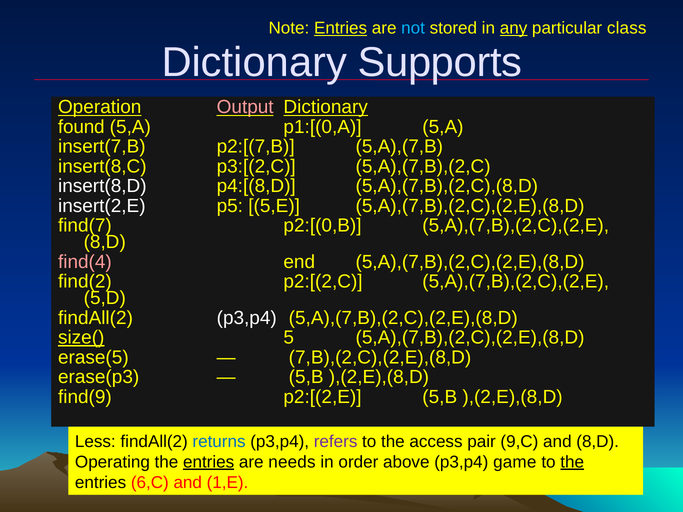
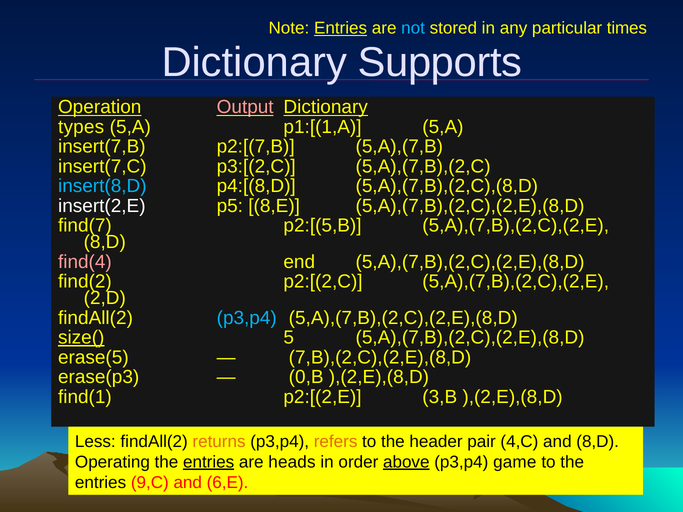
any underline: present -> none (514, 28)
class: class -> times (627, 28)
found: found -> types (81, 127)
p1:[(0,A: p1:[(0,A -> p1:[(1,A (323, 127)
insert(8,C: insert(8,C -> insert(7,C (102, 166)
insert(8,D colour: white -> light blue (102, 186)
5,E: 5,E -> 8,E (274, 206)
p2:[(0,B: p2:[(0,B -> p2:[(5,B (323, 226)
5,D: 5,D -> 2,D (105, 298)
p3,p4 colour: white -> light blue (247, 318)
5,B: 5,B -> 0,B (306, 377)
find(9: find(9 -> find(1 (85, 397)
p2:[(2,E 5,B: 5,B -> 3,B (440, 397)
returns colour: blue -> orange (219, 442)
refers colour: purple -> orange (336, 442)
access: access -> header (436, 442)
9,C: 9,C -> 4,C (519, 442)
needs: needs -> heads (292, 462)
above underline: none -> present (406, 462)
the underline: present -> none (572, 462)
6,C: 6,C -> 9,C (150, 483)
1,E: 1,E -> 6,E (227, 483)
